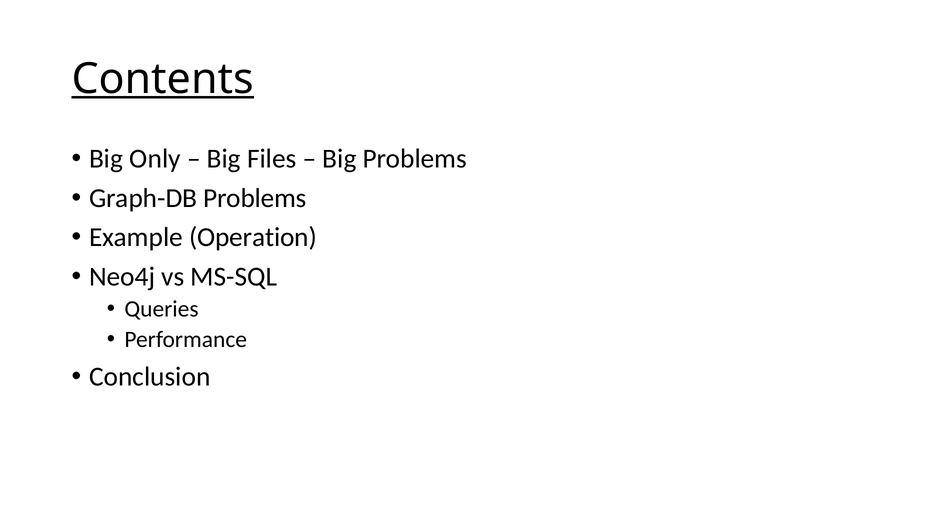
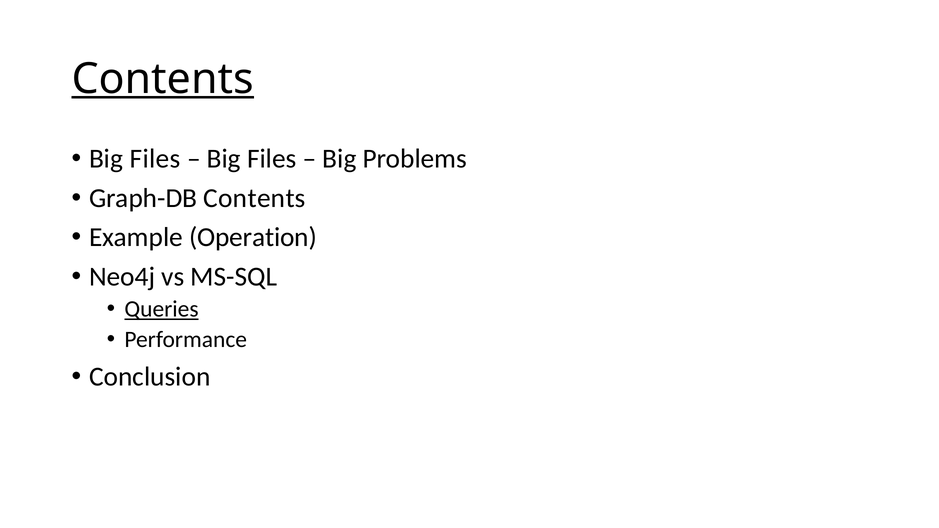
Only: Only -> Files (155, 159)
Graph-DB Problems: Problems -> Contents (255, 198)
Queries underline: none -> present (161, 309)
